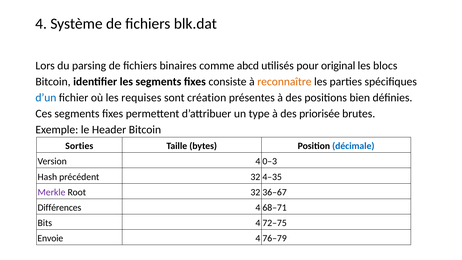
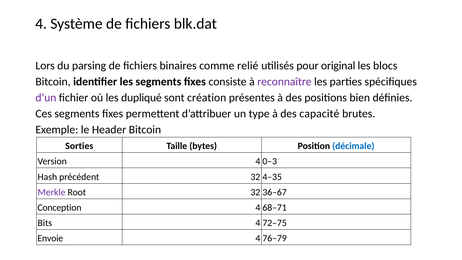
abcd: abcd -> relié (248, 66)
reconnaître colour: orange -> purple (284, 82)
d’un colour: blue -> purple (46, 98)
requises: requises -> dupliqué (141, 98)
priorisée: priorisée -> capacité (319, 114)
Différences: Différences -> Conception (59, 207)
